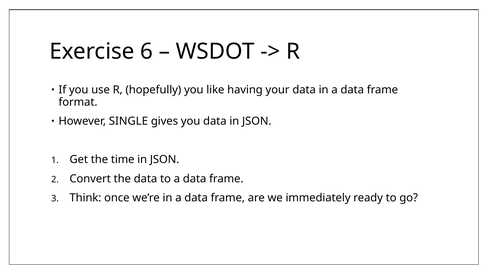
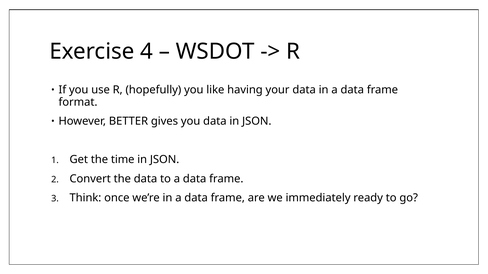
6: 6 -> 4 (147, 51)
SINGLE: SINGLE -> BETTER (128, 121)
